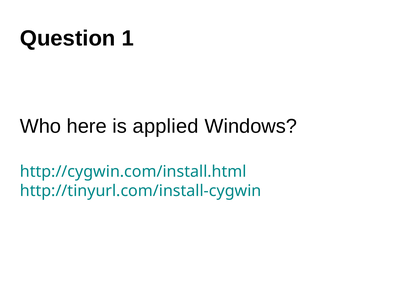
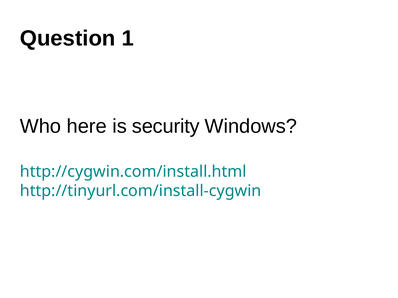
applied: applied -> security (166, 126)
